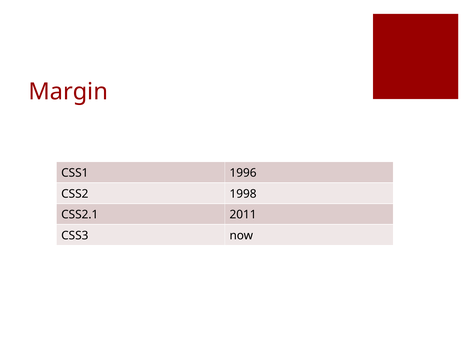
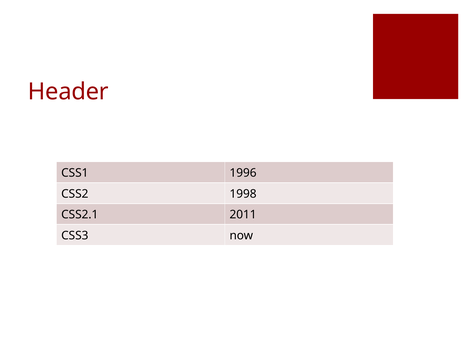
Margin: Margin -> Header (68, 92)
